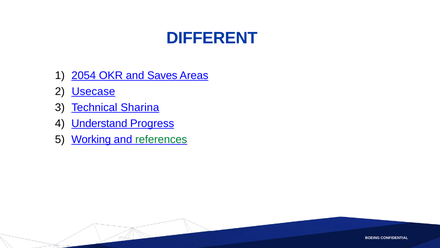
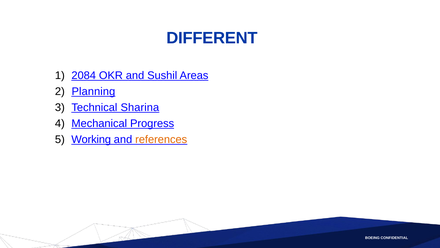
2054: 2054 -> 2084 (84, 75)
Saves: Saves -> Sushil (162, 75)
Usecase: Usecase -> Planning (93, 91)
Understand: Understand -> Mechanical (99, 123)
references colour: green -> orange (161, 139)
